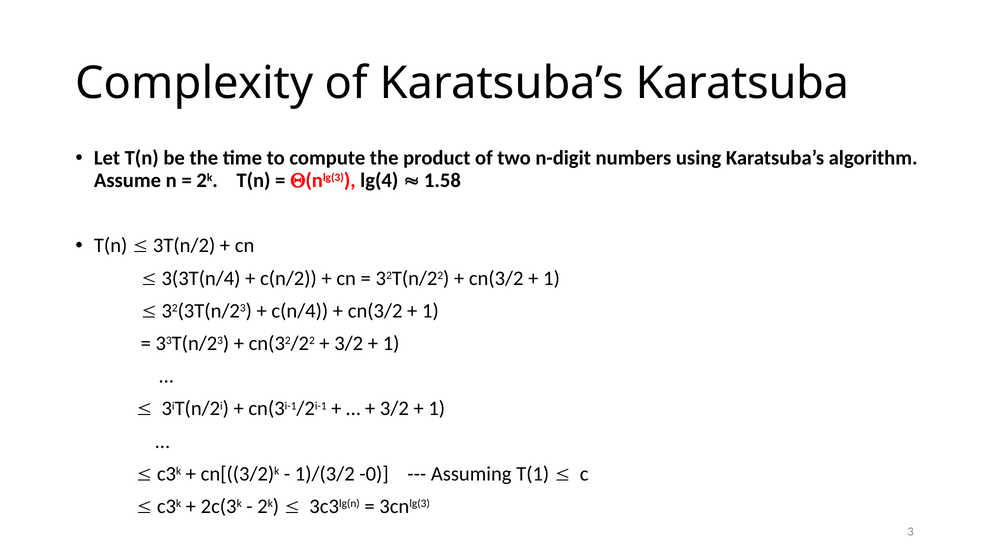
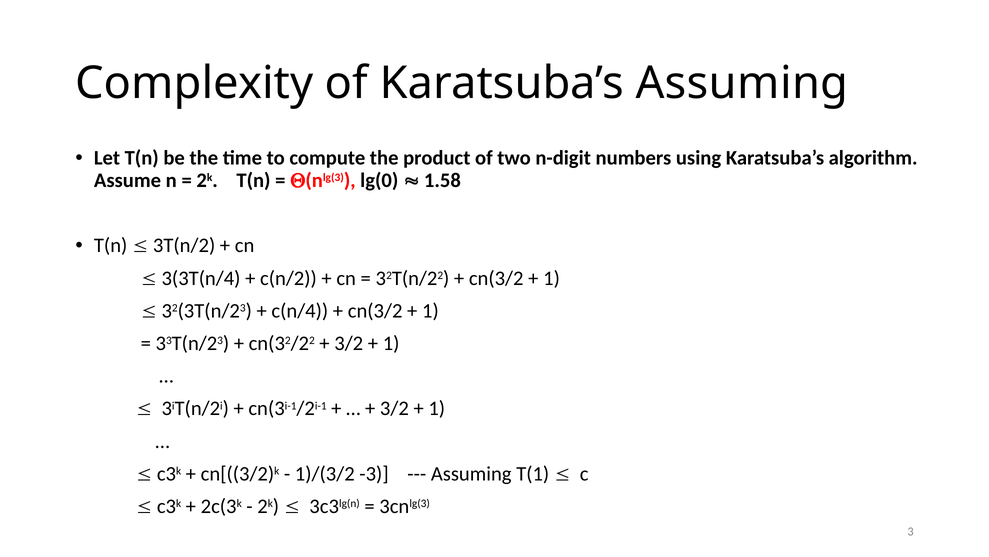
Karatsuba’s Karatsuba: Karatsuba -> Assuming (742, 83)
lg(4: lg(4 -> lg(0 (379, 180)
-0: -0 -> -3 (374, 473)
